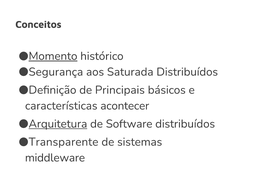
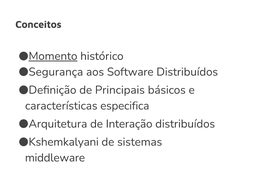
Saturada: Saturada -> Software (130, 72)
acontecer: acontecer -> especifica (125, 106)
Arquitetura underline: present -> none (58, 124)
Software: Software -> Interação (129, 124)
Transparente: Transparente -> Kshemkalyani (64, 142)
